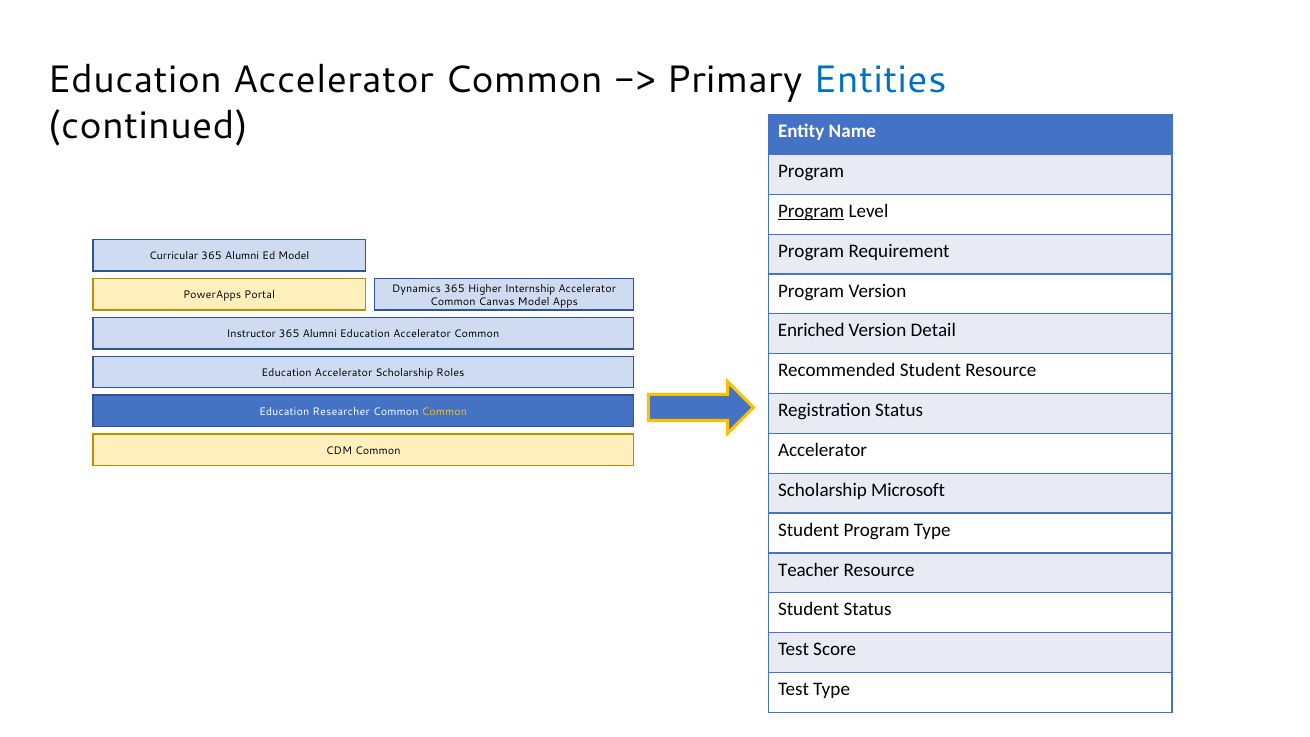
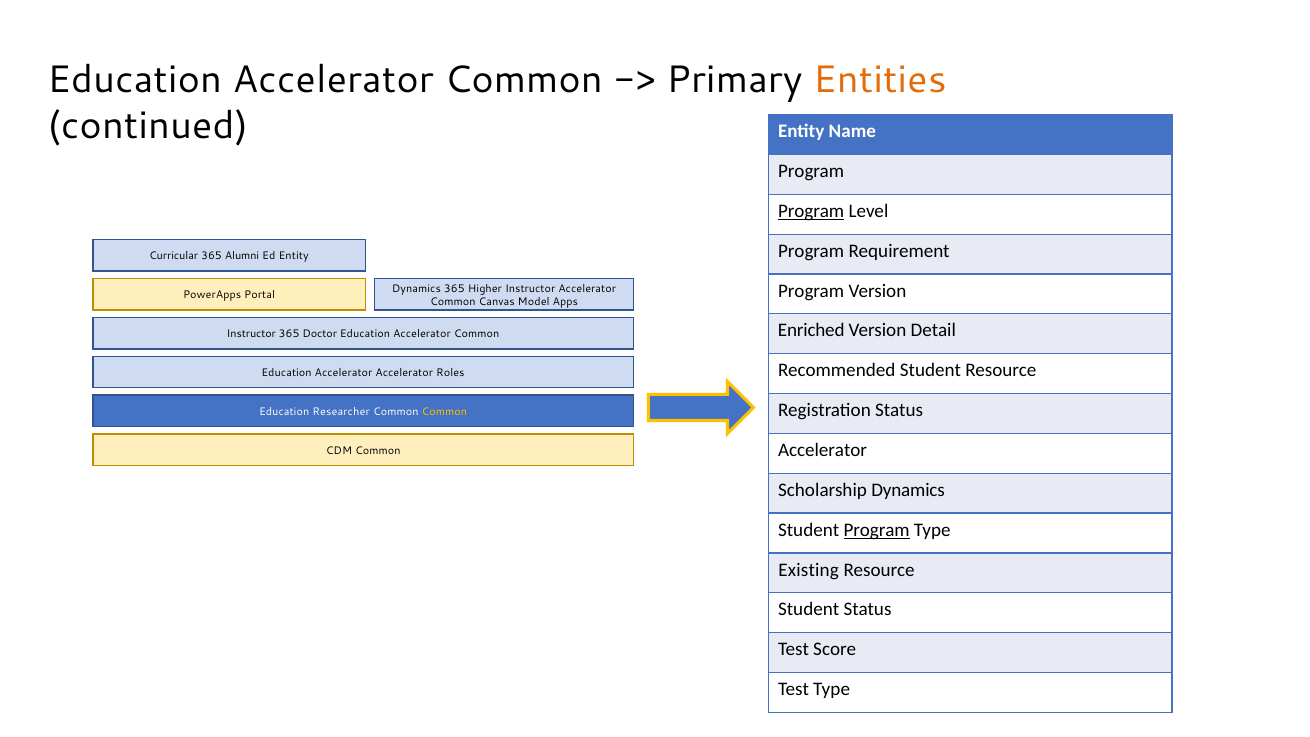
Entities colour: blue -> orange (880, 80)
Ed Model: Model -> Entity (294, 256)
Higher Internship: Internship -> Instructor (530, 288)
Alumni: Alumni -> Doctor (320, 334)
Education Accelerator Scholarship: Scholarship -> Accelerator (404, 373)
Scholarship Microsoft: Microsoft -> Dynamics (908, 490)
Program underline: none -> present (877, 530)
Teacher: Teacher -> Existing (809, 570)
